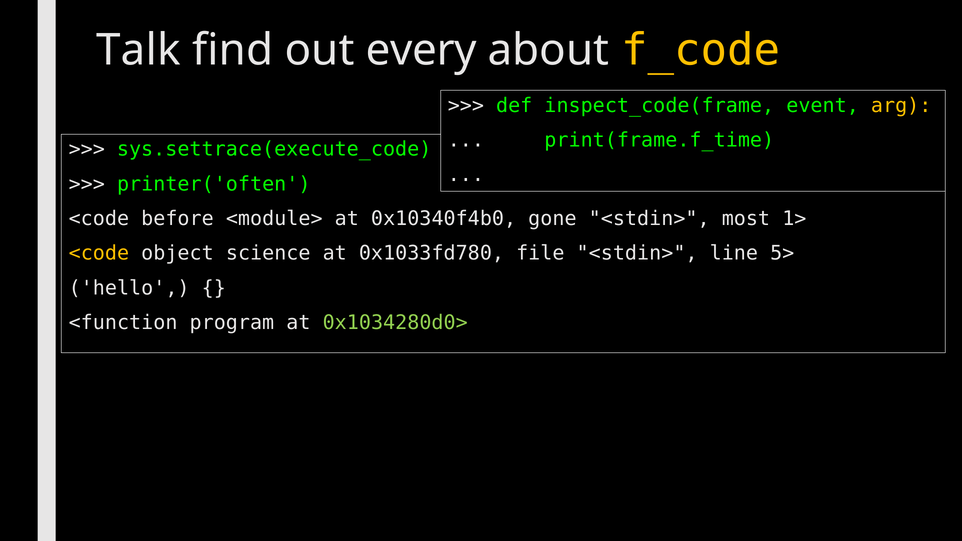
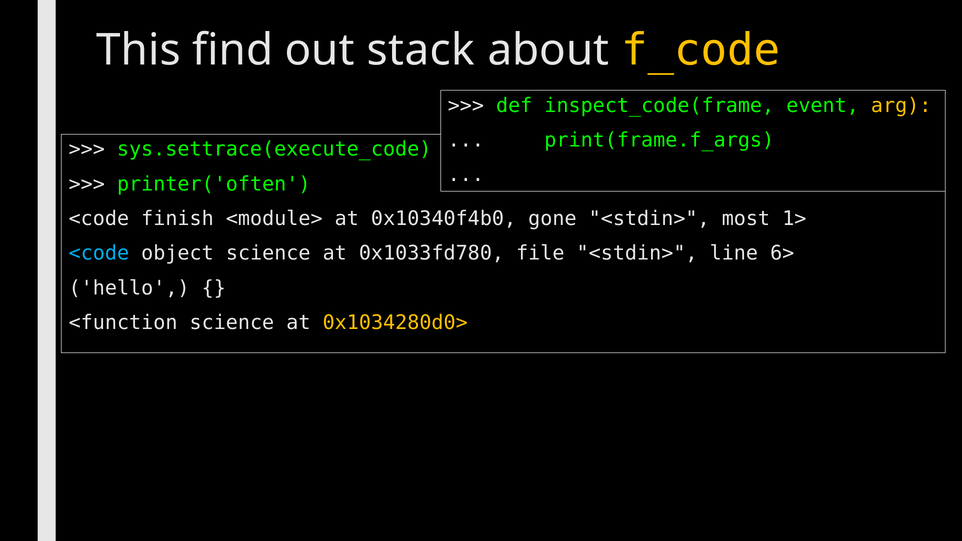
Talk: Talk -> This (138, 50)
every: every -> stack (421, 50)
print(frame.f_time: print(frame.f_time -> print(frame.f_args (659, 140)
before: before -> finish (177, 219)
<code colour: yellow -> light blue (99, 253)
5>: 5> -> 6> (782, 253)
<function program: program -> science (232, 323)
0x1034280d0> colour: light green -> yellow (395, 323)
